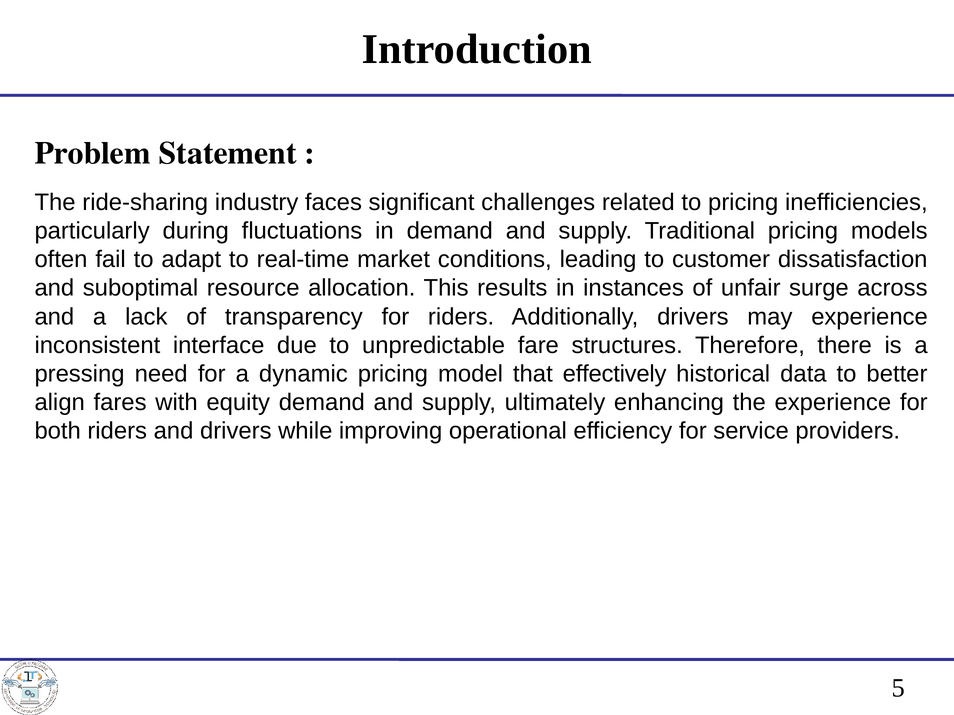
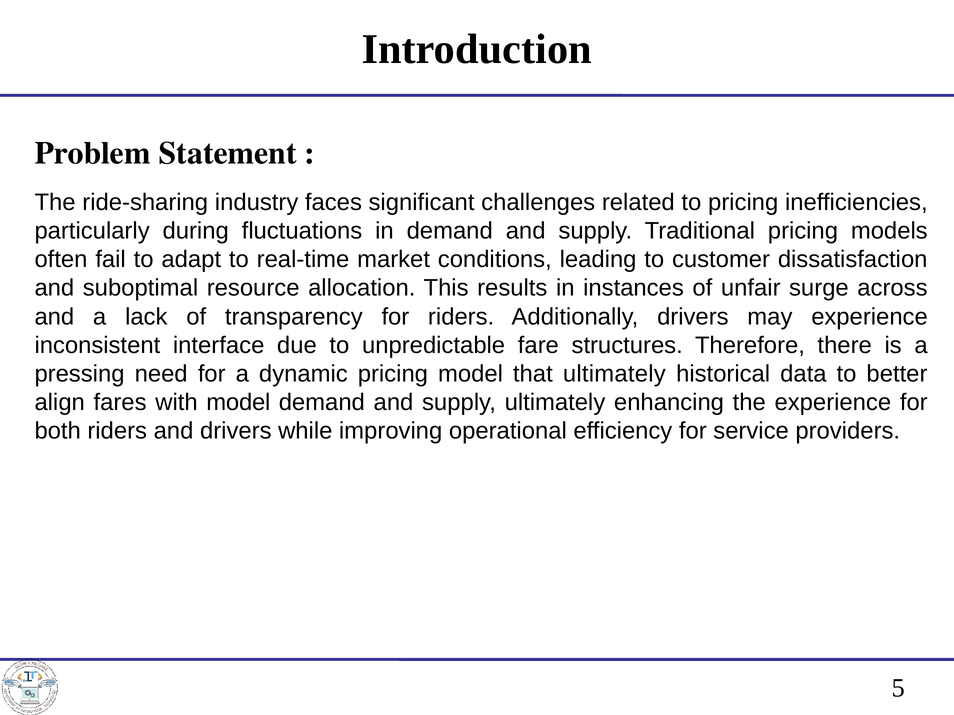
that effectively: effectively -> ultimately (614, 374)
with equity: equity -> model (238, 403)
